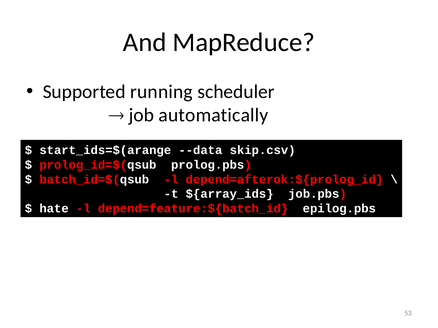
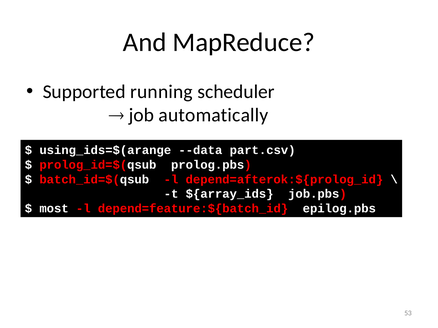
start_ids=$(arange: start_ids=$(arange -> using_ids=$(arange (105, 150)
skip.csv: skip.csv -> part.csv (263, 150)
hate: hate -> most (54, 209)
